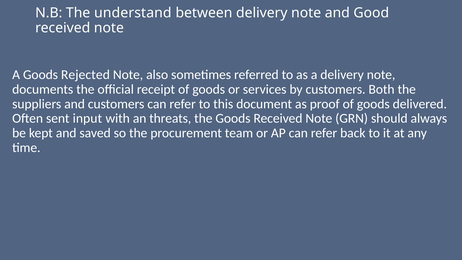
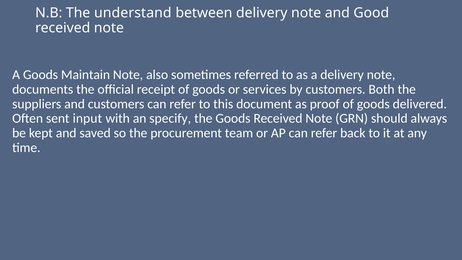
Rejected: Rejected -> Maintain (86, 75)
threats: threats -> specify (170, 118)
